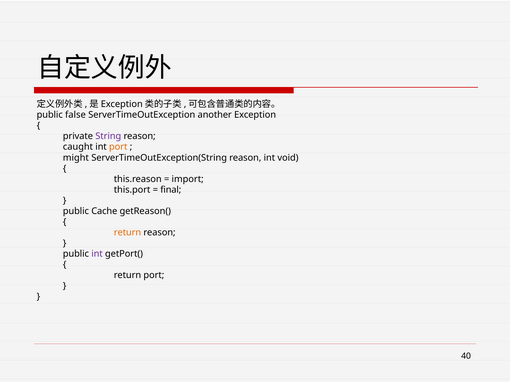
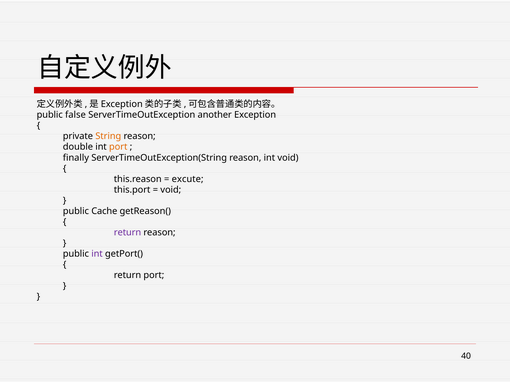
String colour: purple -> orange (108, 136)
caught: caught -> double (78, 147)
might: might -> finally (76, 158)
import: import -> excute (188, 179)
final: final -> void (171, 190)
return colour: orange -> purple (128, 233)
